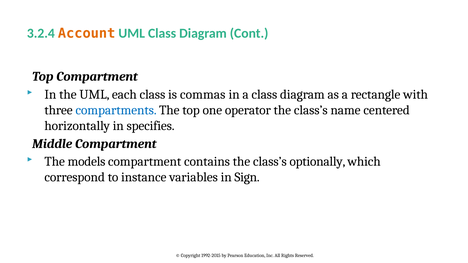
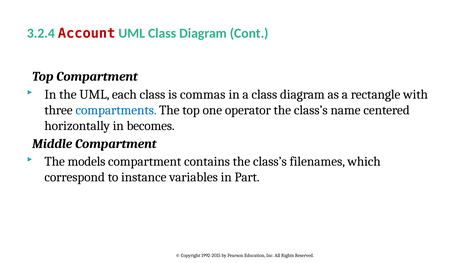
Account colour: orange -> red (87, 33)
specifies: specifies -> becomes (151, 126)
optionally: optionally -> filenames (317, 162)
Sign: Sign -> Part (247, 177)
